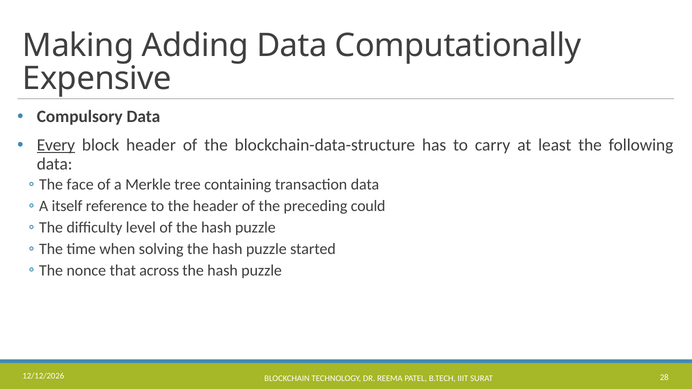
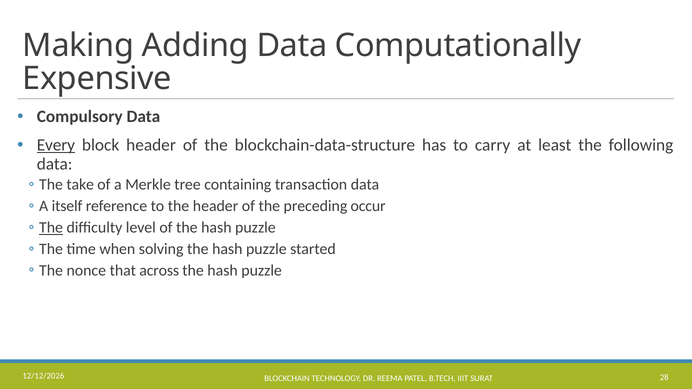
face: face -> take (80, 185)
could: could -> occur (368, 206)
The underline: none -> present (51, 228)
